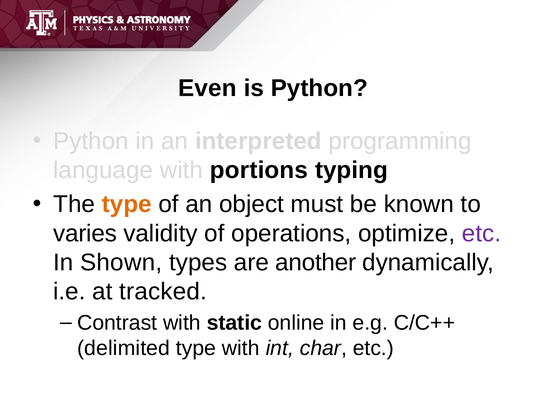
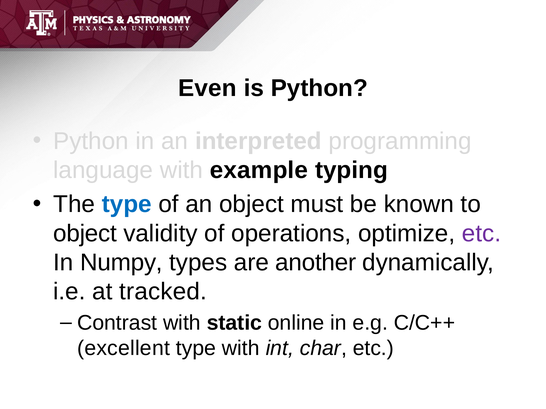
portions: portions -> example (259, 171)
type colour: orange -> blue (127, 205)
varies: varies -> object (85, 234)
Shown: Shown -> Numpy (121, 263)
delimited: delimited -> excellent (124, 349)
